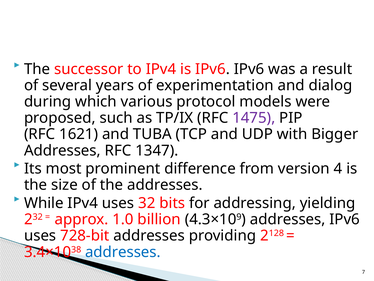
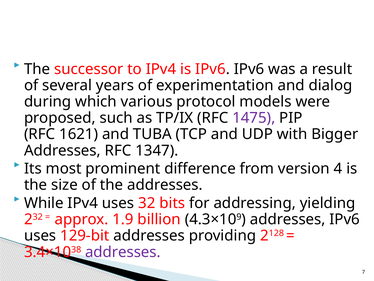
1.0: 1.0 -> 1.9 (123, 219)
728-bit: 728-bit -> 129-bit (85, 235)
addresses colour: blue -> purple (123, 252)
